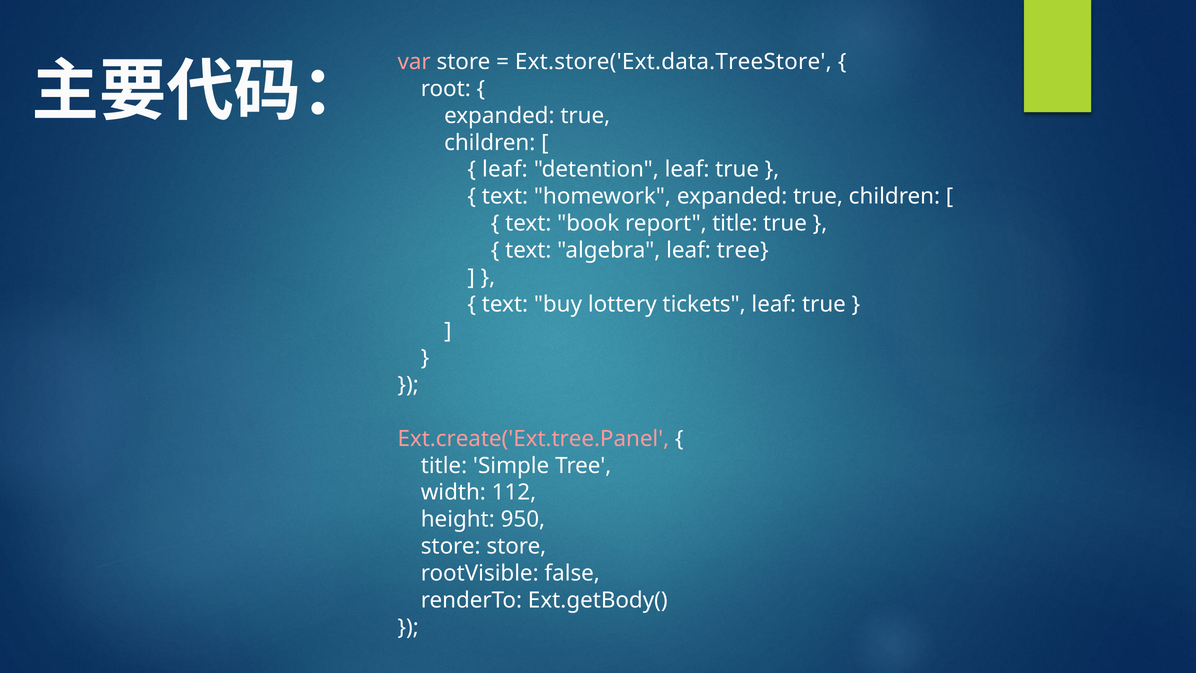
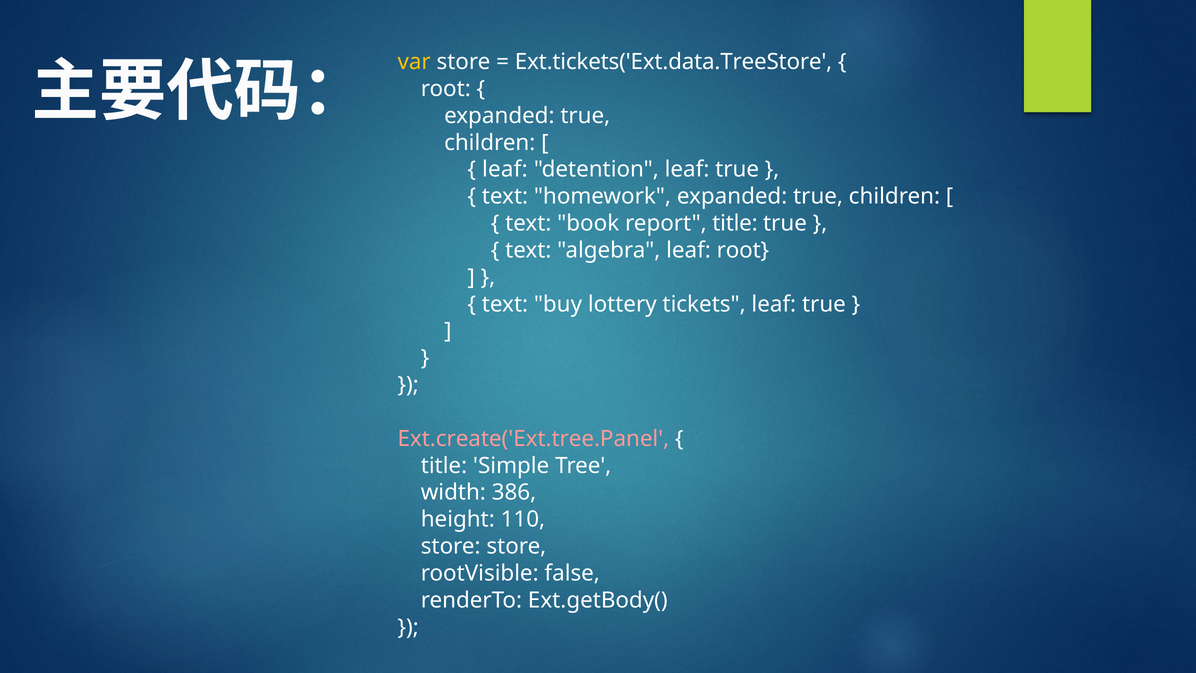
var colour: pink -> yellow (414, 62)
Ext.store('Ext.data.TreeStore: Ext.store('Ext.data.TreeStore -> Ext.tickets('Ext.data.TreeStore (674, 62)
leaf tree: tree -> root (743, 250)
112: 112 -> 386 (514, 492)
950: 950 -> 110 (523, 519)
